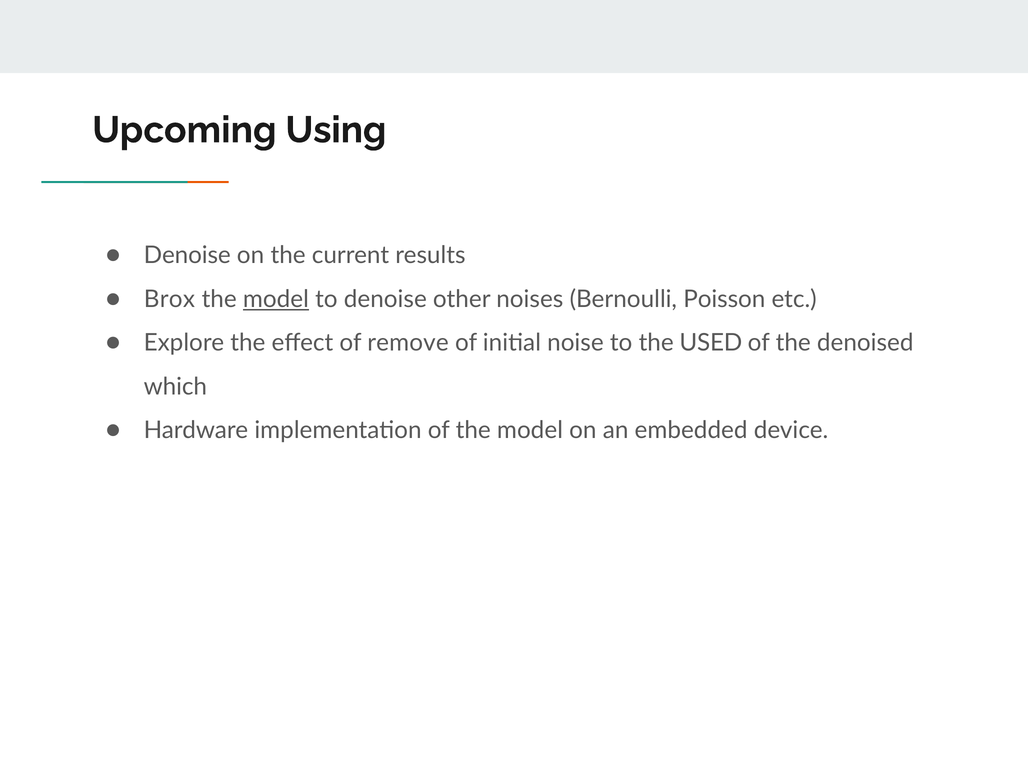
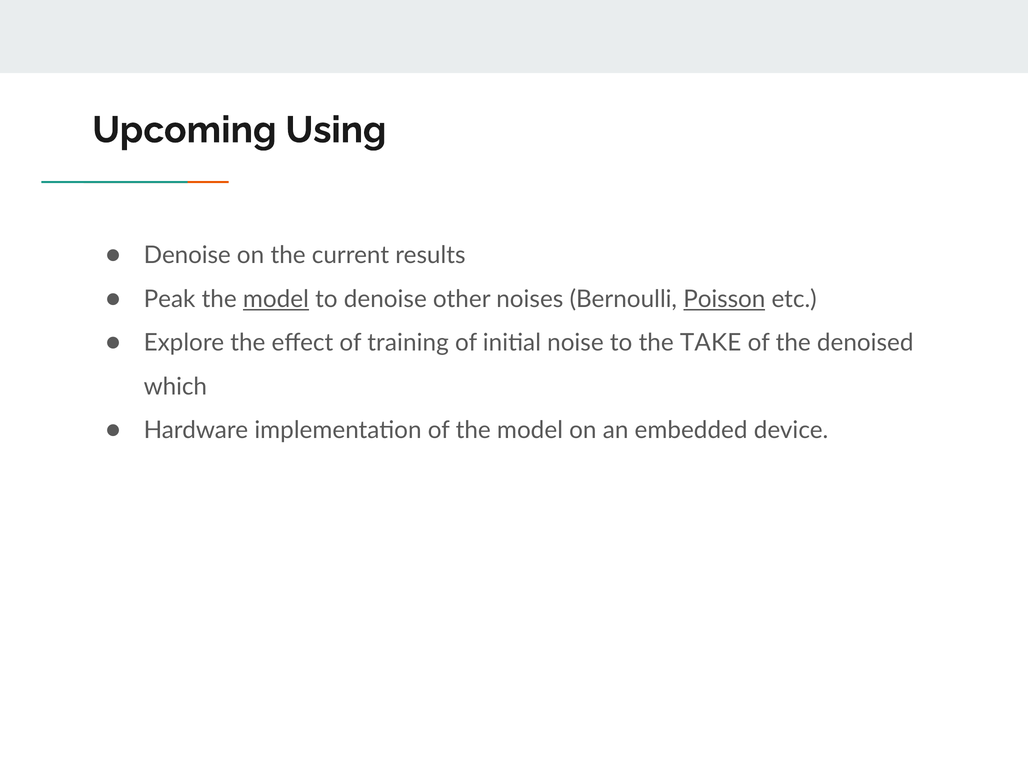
Brox: Brox -> Peak (170, 299)
Poisson underline: none -> present (724, 299)
remove: remove -> training (408, 343)
USED: USED -> TAKE (711, 343)
